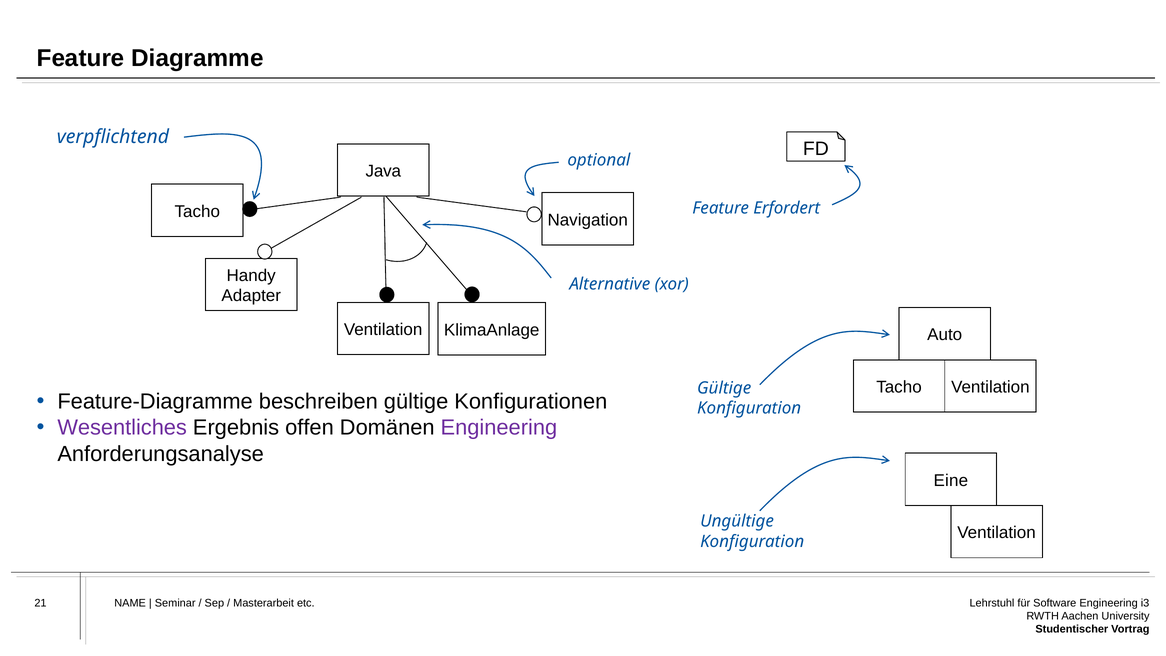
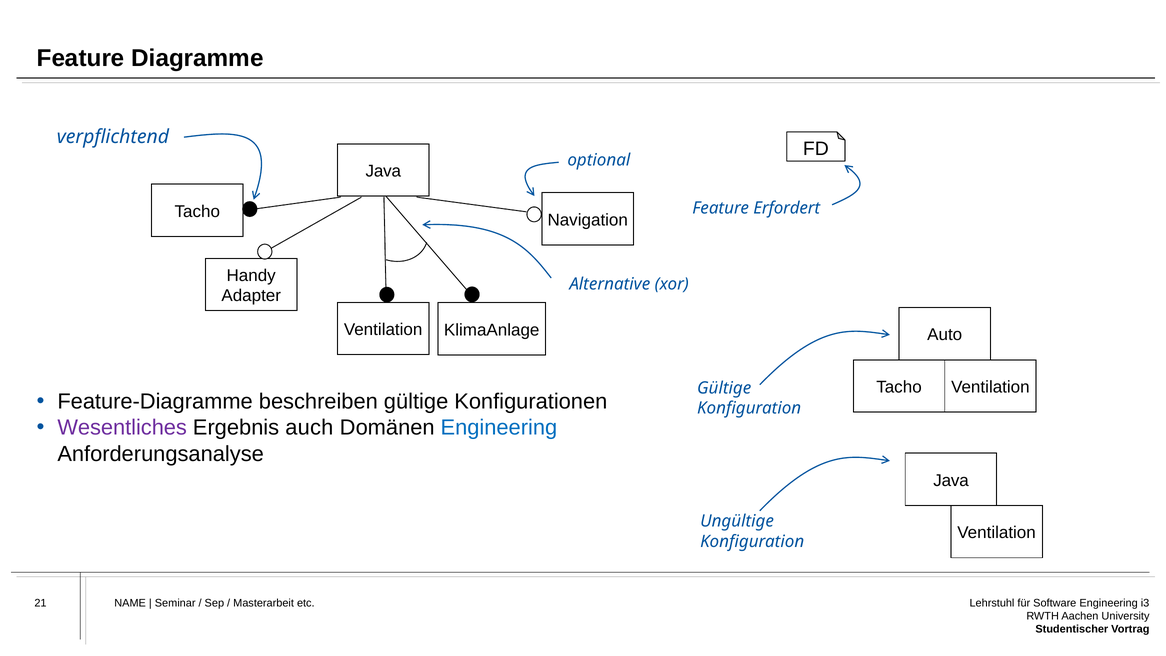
offen: offen -> auch (309, 428)
Engineering colour: purple -> blue (499, 428)
Eine: Eine -> Java (951, 480)
